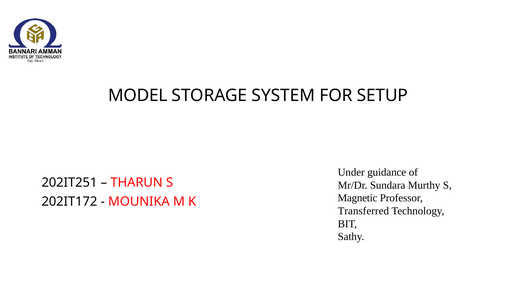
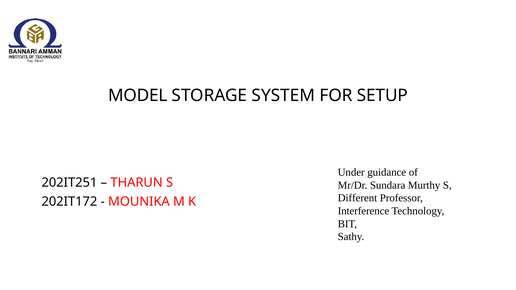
Magnetic: Magnetic -> Different (357, 198)
Transferred: Transferred -> Interference (363, 211)
